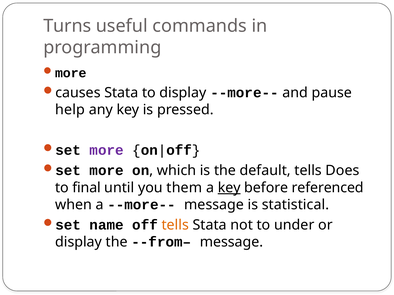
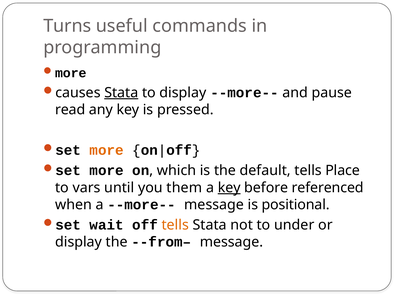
Stata underline: none -> present (121, 93)
help: help -> read (70, 110)
more colour: purple -> orange (107, 151)
Does: Does -> Place (343, 171)
final: final -> vars (87, 188)
statistical: statistical -> positional (296, 205)
name: name -> wait (107, 225)
